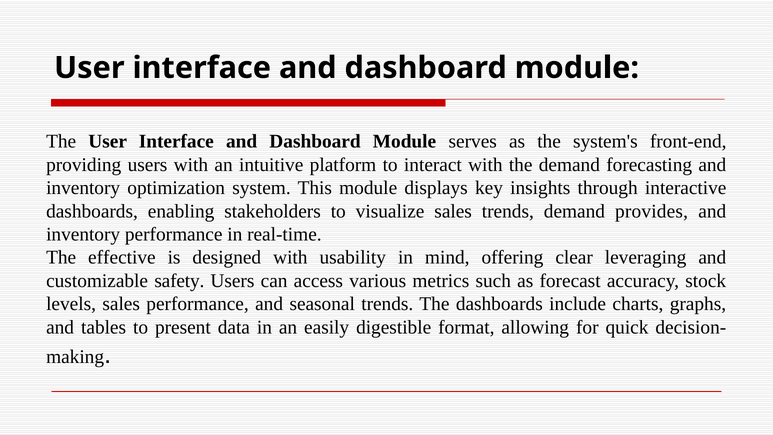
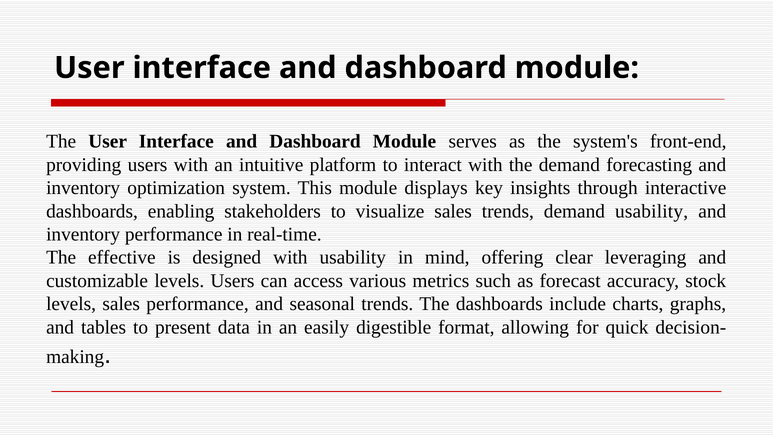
demand provides: provides -> usability (652, 211)
customizable safety: safety -> levels (179, 281)
